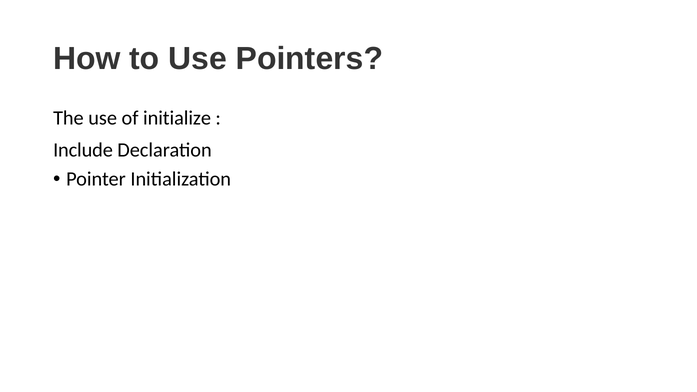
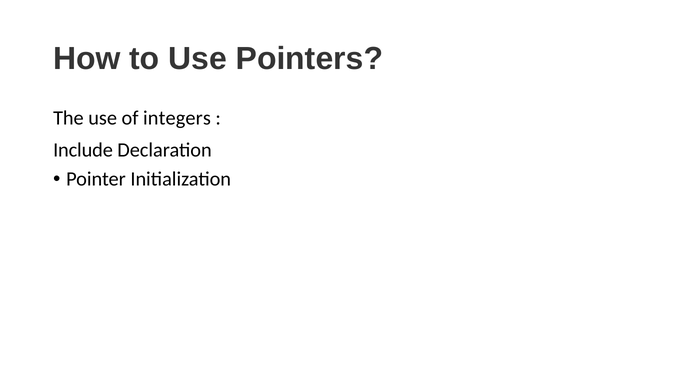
initialize: initialize -> integers (177, 118)
